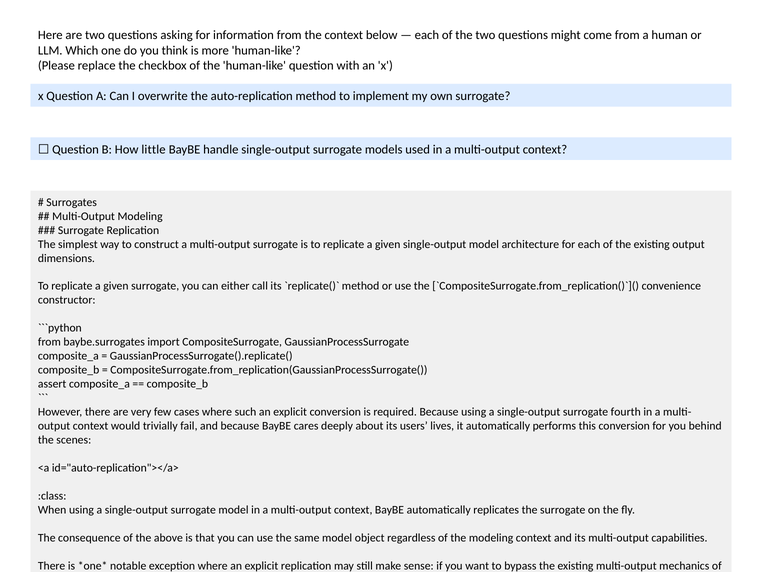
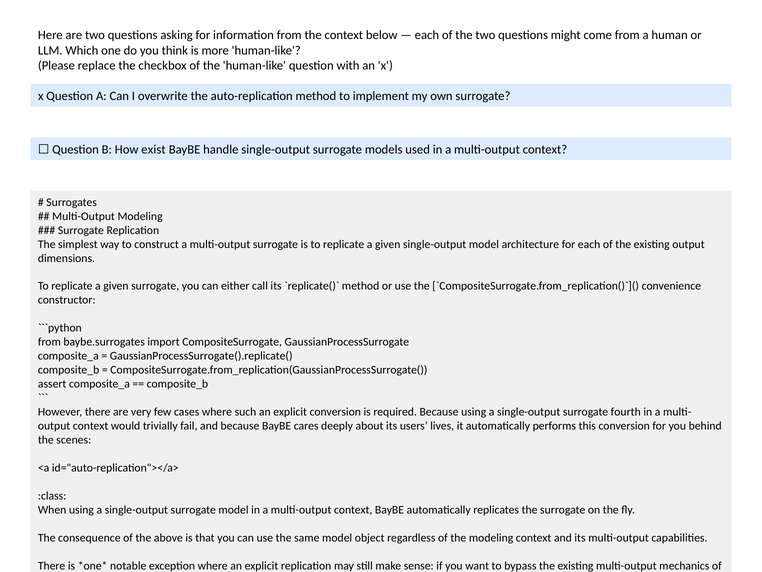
little: little -> exist (154, 149)
